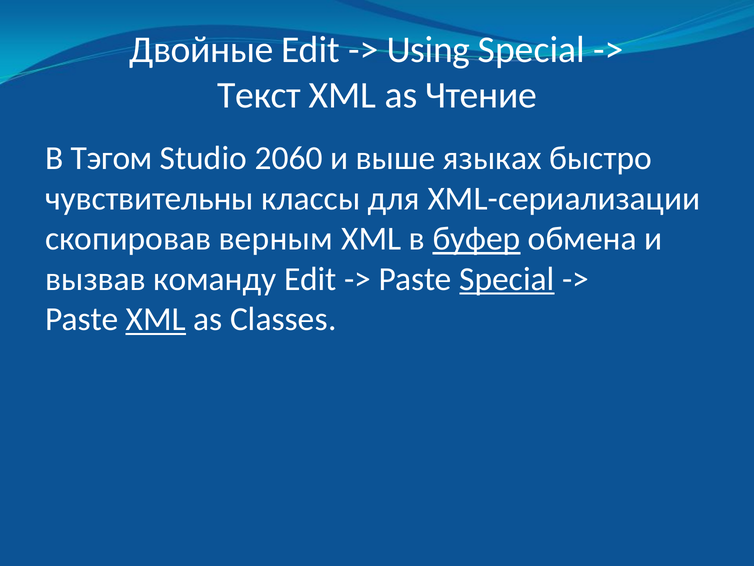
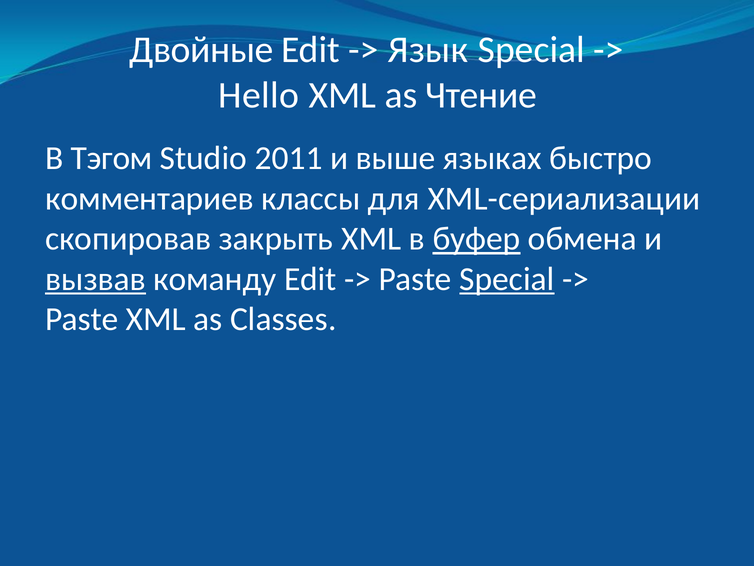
Using: Using -> Язык (428, 50)
Текст: Текст -> Hello (259, 95)
2060: 2060 -> 2011 (289, 158)
чувствительны: чувствительны -> комментариев (149, 198)
верным: верным -> закрыть (276, 239)
вызвав underline: none -> present (96, 279)
XML underline: present -> none (156, 319)
